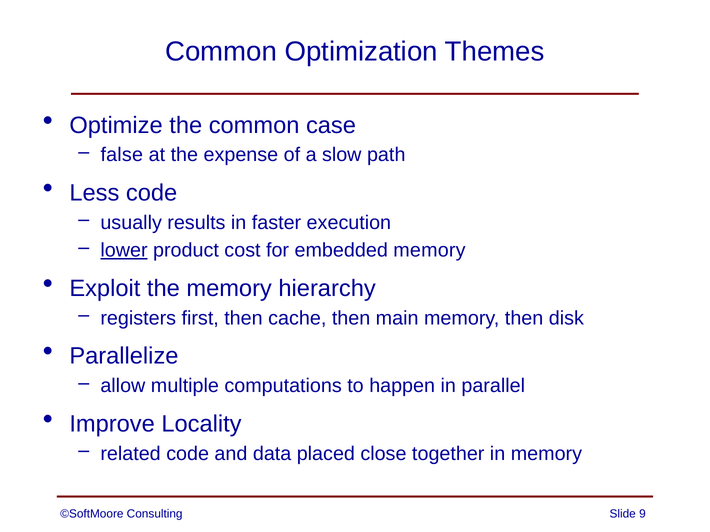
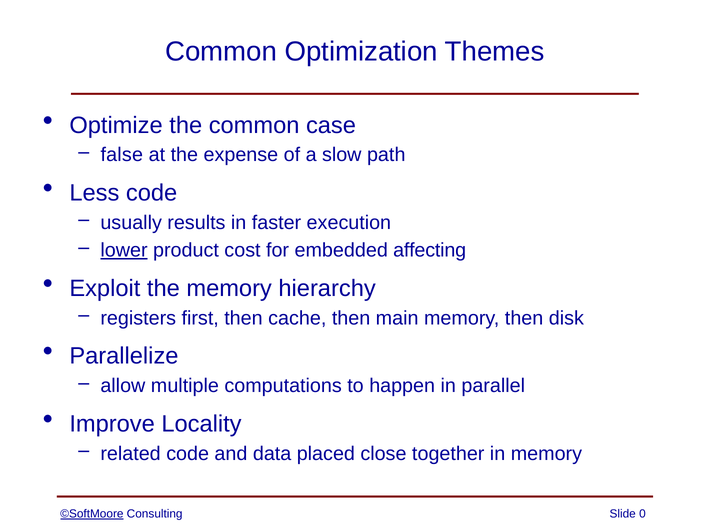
embedded memory: memory -> affecting (430, 250)
©SoftMoore underline: none -> present (92, 514)
9: 9 -> 0 (642, 514)
